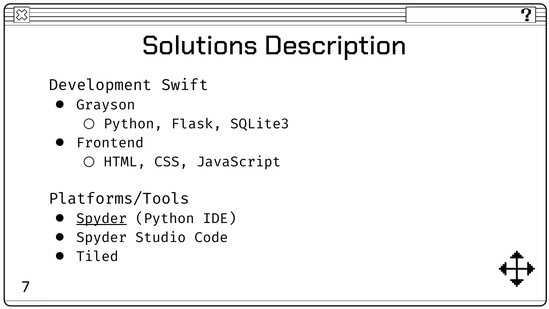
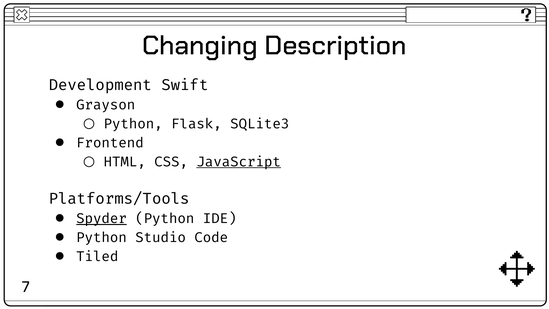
Solutions: Solutions -> Changing (200, 46)
JavaScript underline: none -> present (239, 162)
Spyder: Spyder -> Python (101, 237)
